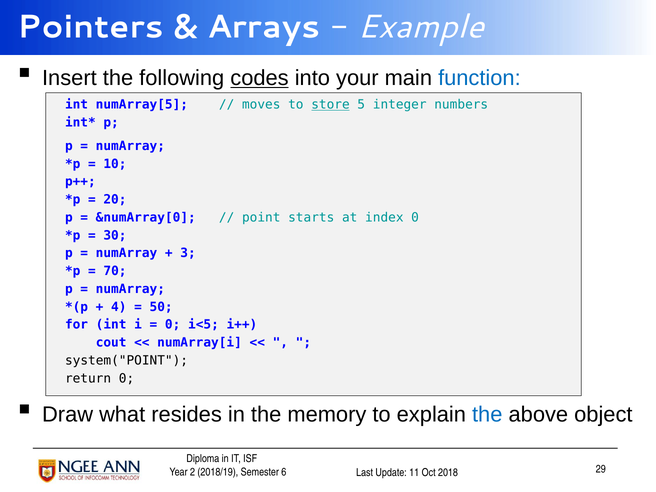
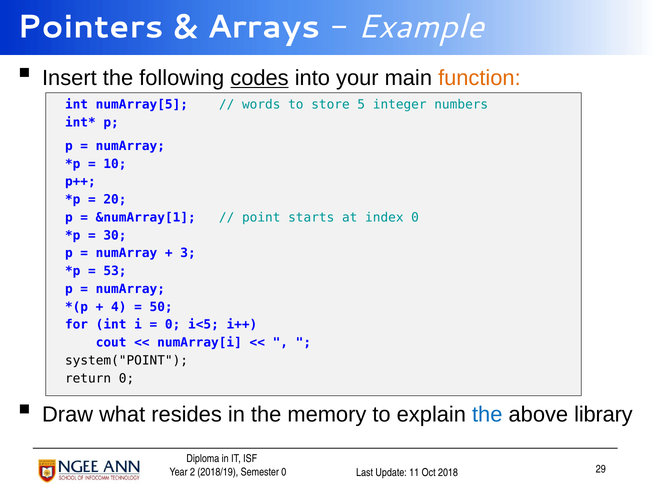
function colour: blue -> orange (479, 78)
moves: moves -> words (261, 105)
store underline: present -> none (330, 105)
&numArray[0: &numArray[0 -> &numArray[1 (146, 217)
70: 70 -> 53 (115, 271)
object: object -> library (603, 415)
6: 6 -> 0 (284, 472)
